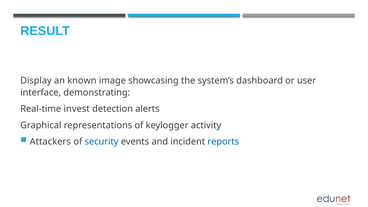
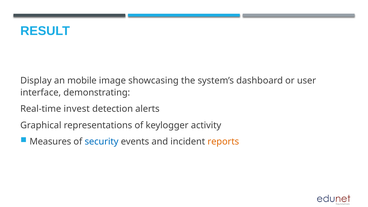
known: known -> mobile (82, 81)
Attackers: Attackers -> Measures (50, 142)
reports colour: blue -> orange (223, 142)
